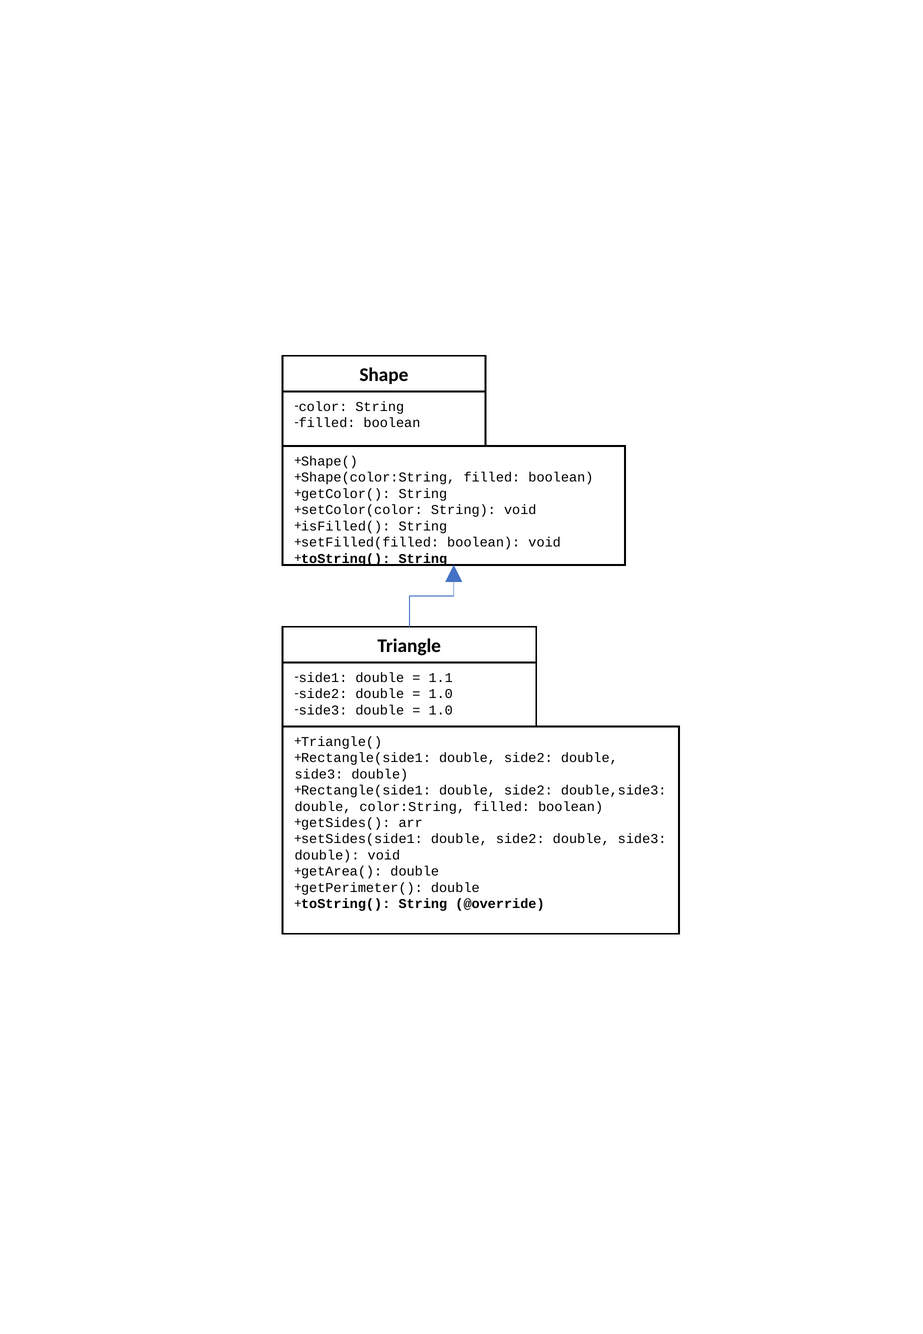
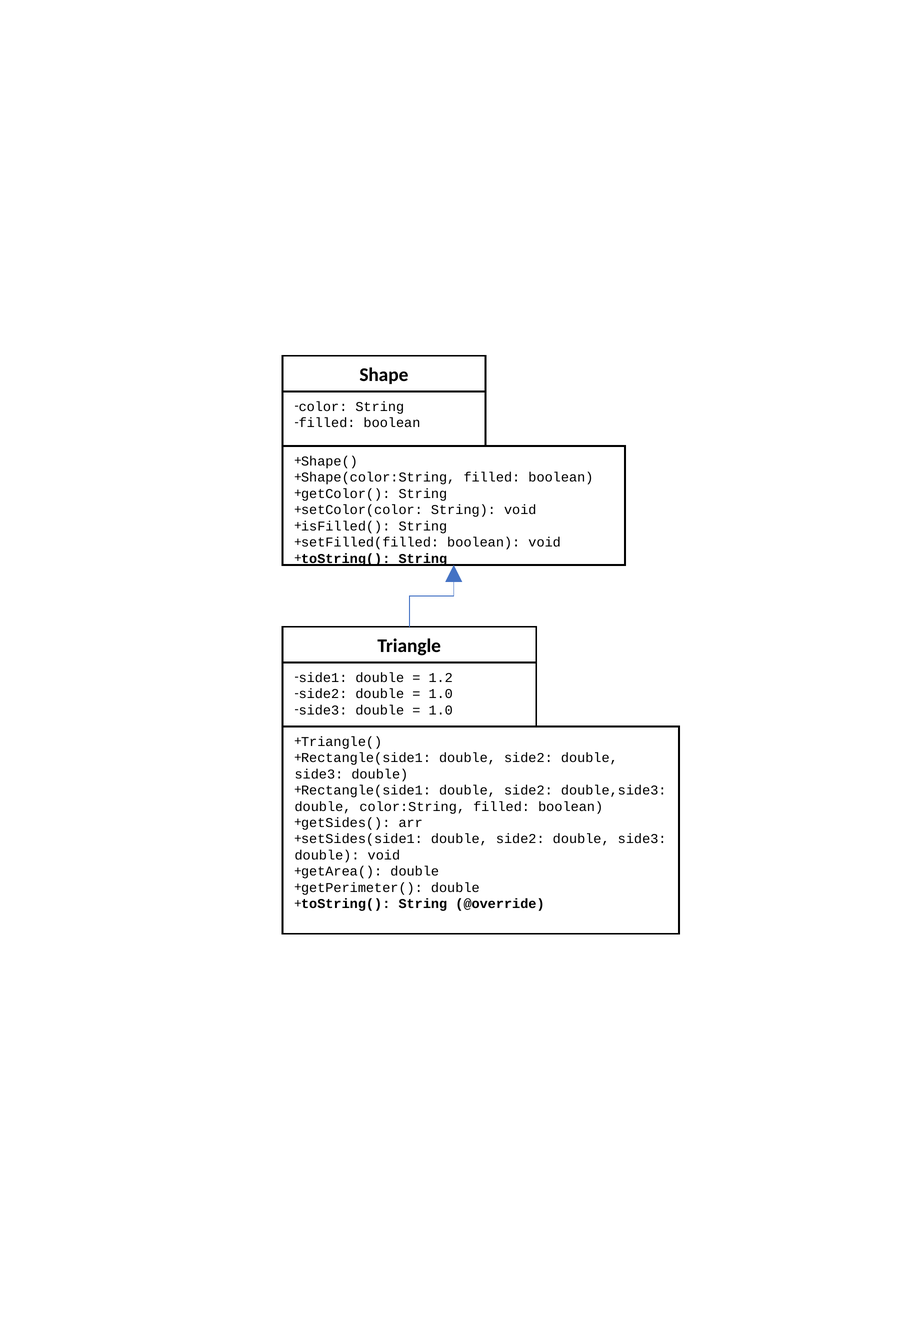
1.1: 1.1 -> 1.2 (441, 677)
